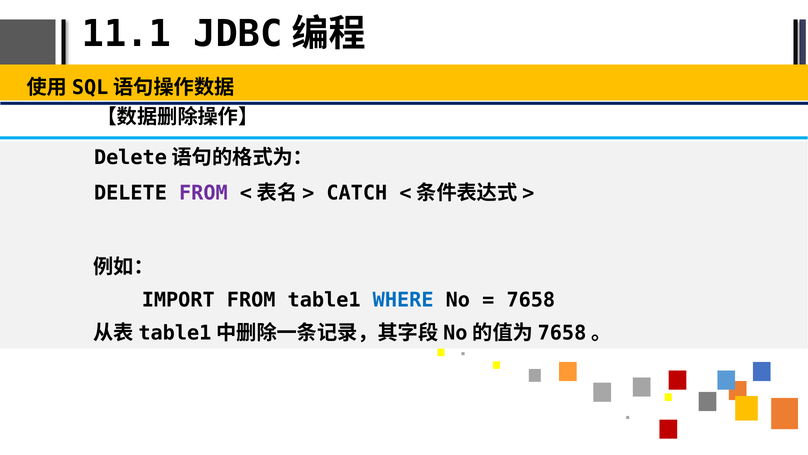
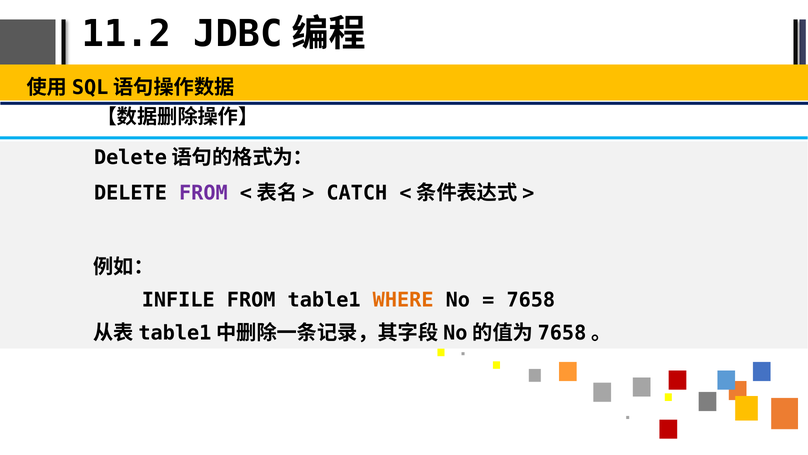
11.1: 11.1 -> 11.2 (126, 34)
IMPORT: IMPORT -> INFILE (178, 300)
WHERE colour: blue -> orange (403, 300)
